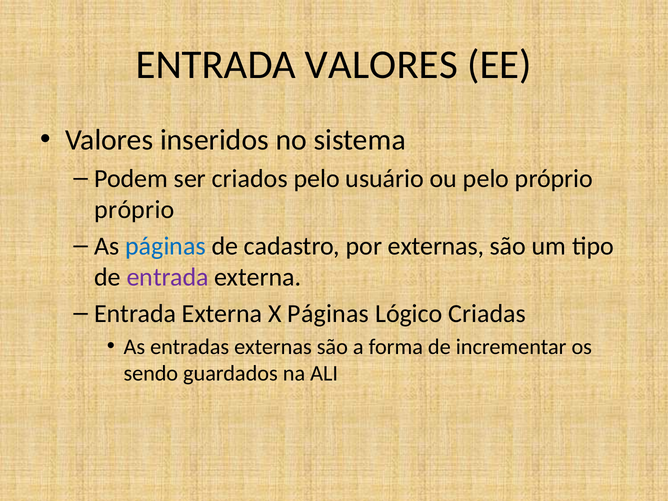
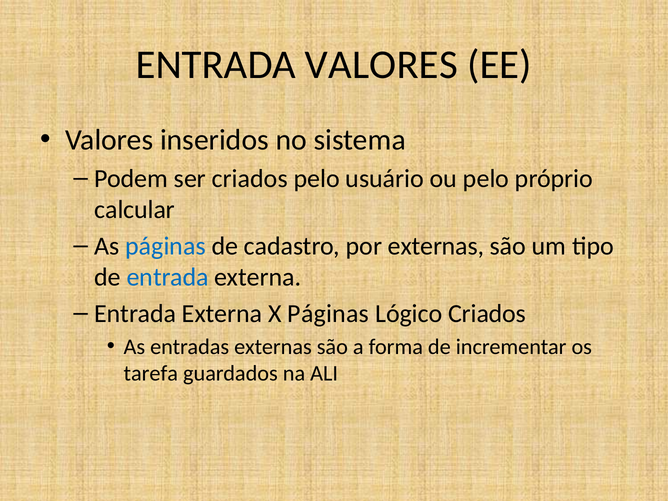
próprio: próprio -> calcular (135, 210)
entrada colour: purple -> blue (168, 277)
Lógico Criadas: Criadas -> Criados (487, 314)
sendo: sendo -> tarefa (151, 374)
